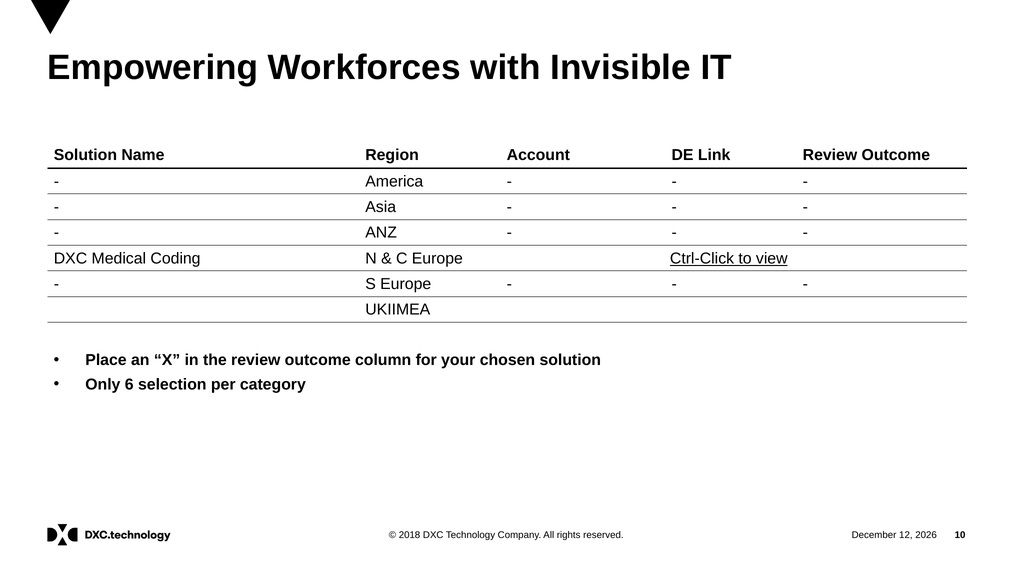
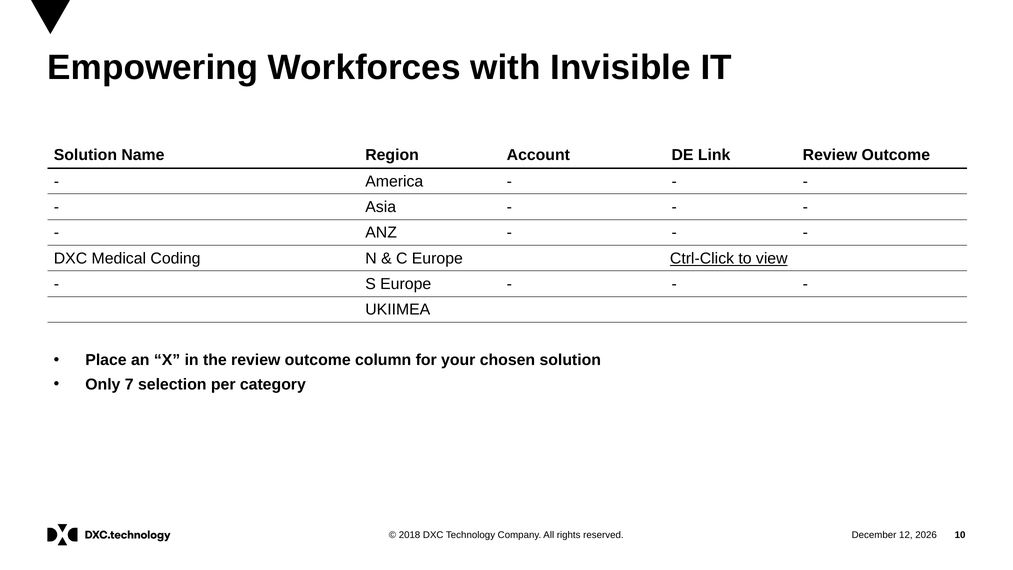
6: 6 -> 7 (129, 384)
